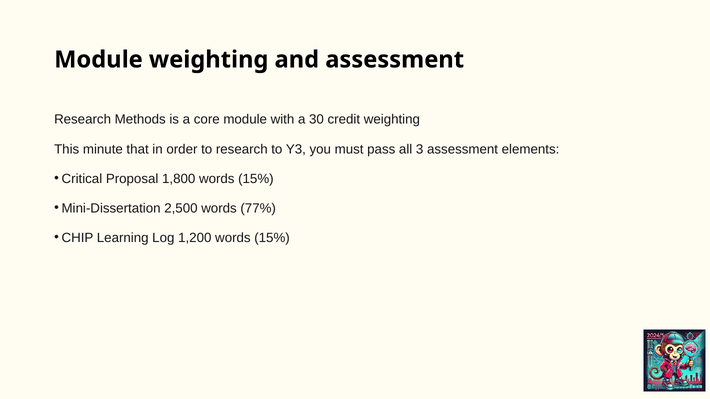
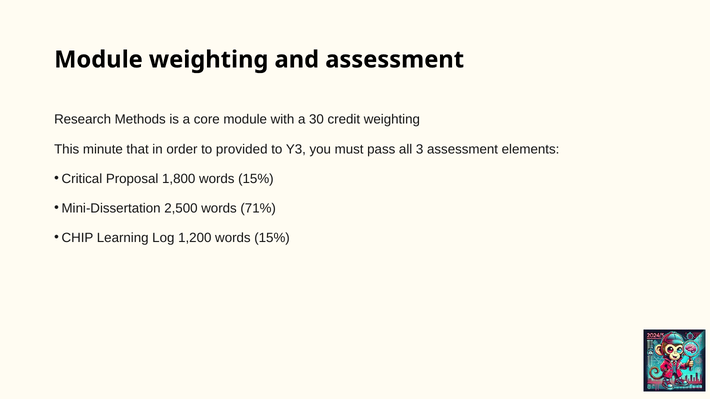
to research: research -> provided (242, 149)
77%: 77% -> 71% (258, 208)
